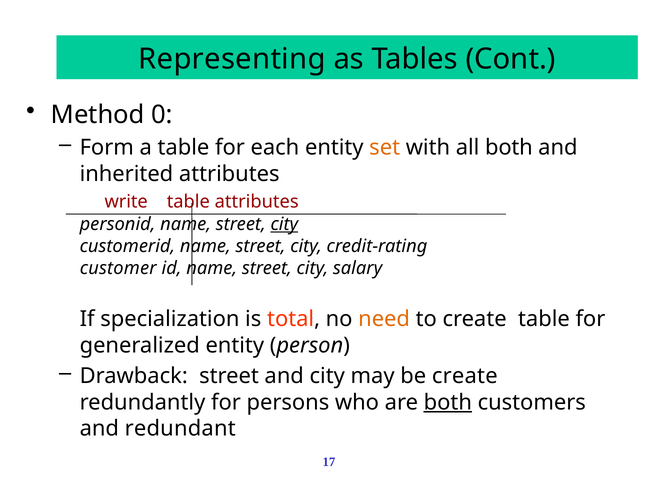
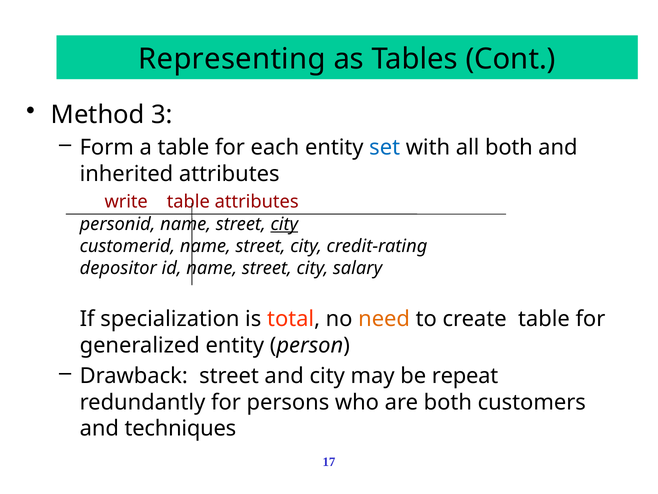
0: 0 -> 3 (162, 115)
set colour: orange -> blue (385, 147)
customer: customer -> depositor (118, 268)
be create: create -> repeat (465, 376)
both underline: present -> none (448, 402)
redundant: redundant -> techniques (180, 428)
